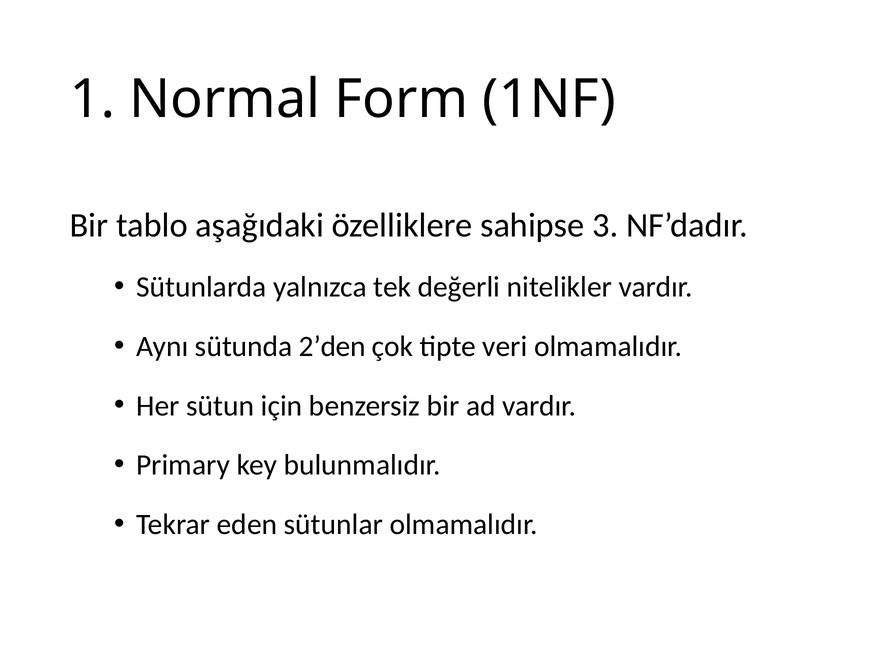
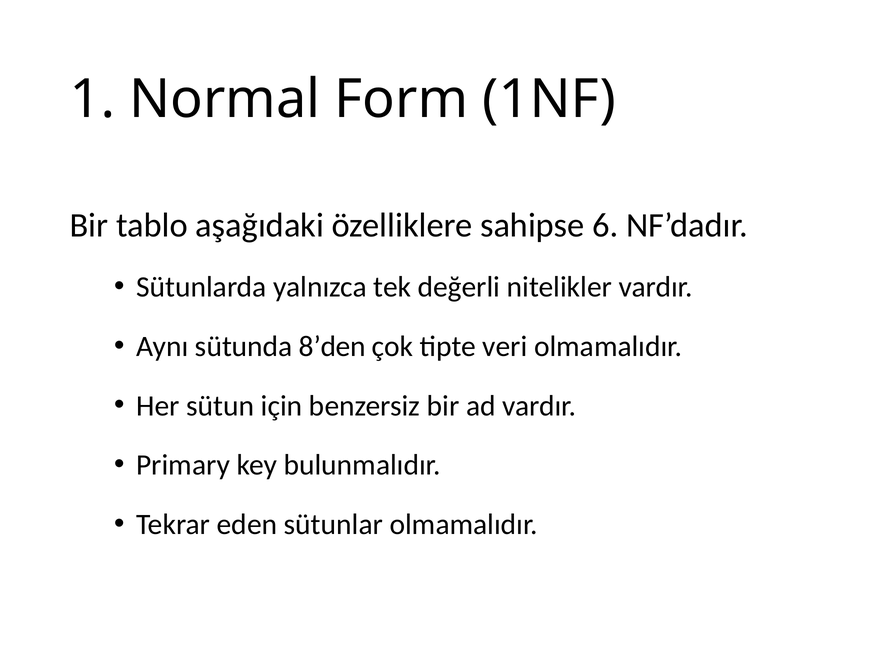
3: 3 -> 6 (605, 225)
2’den: 2’den -> 8’den (332, 346)
